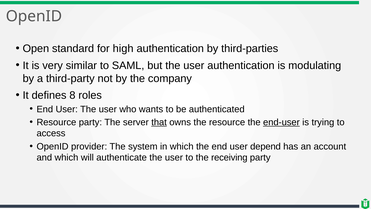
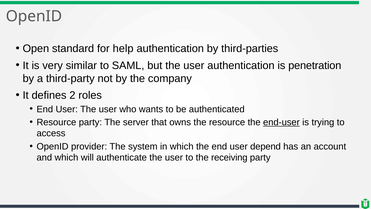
high: high -> help (123, 49)
modulating: modulating -> penetration (315, 65)
8: 8 -> 2 (72, 95)
that underline: present -> none (159, 122)
